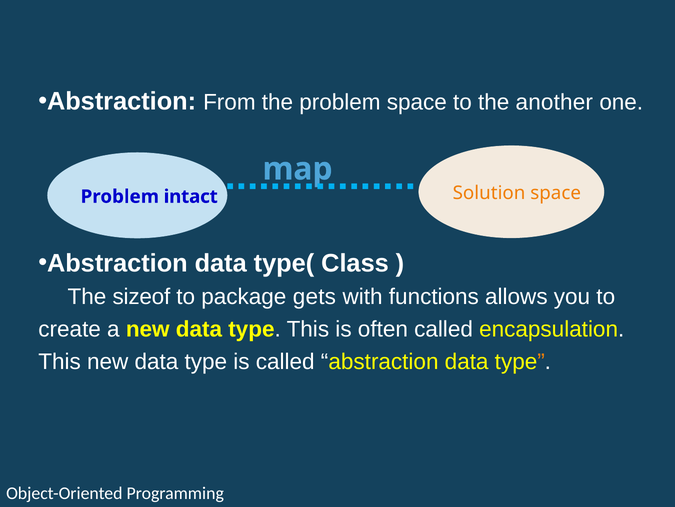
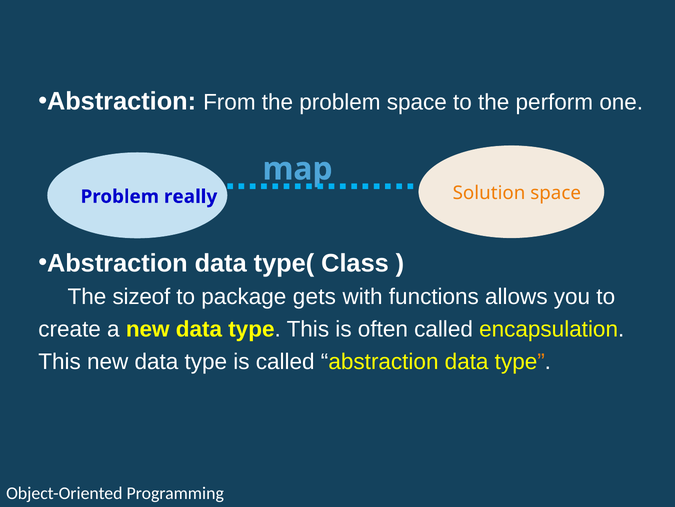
another: another -> perform (554, 102)
intact: intact -> really (191, 196)
